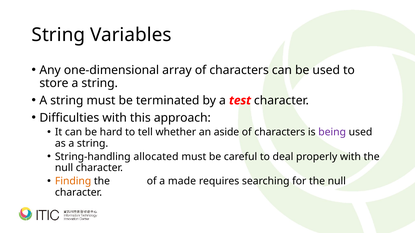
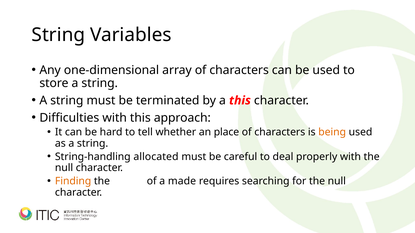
a test: test -> this (240, 101)
aside: aside -> place (226, 132)
being colour: purple -> orange (332, 132)
